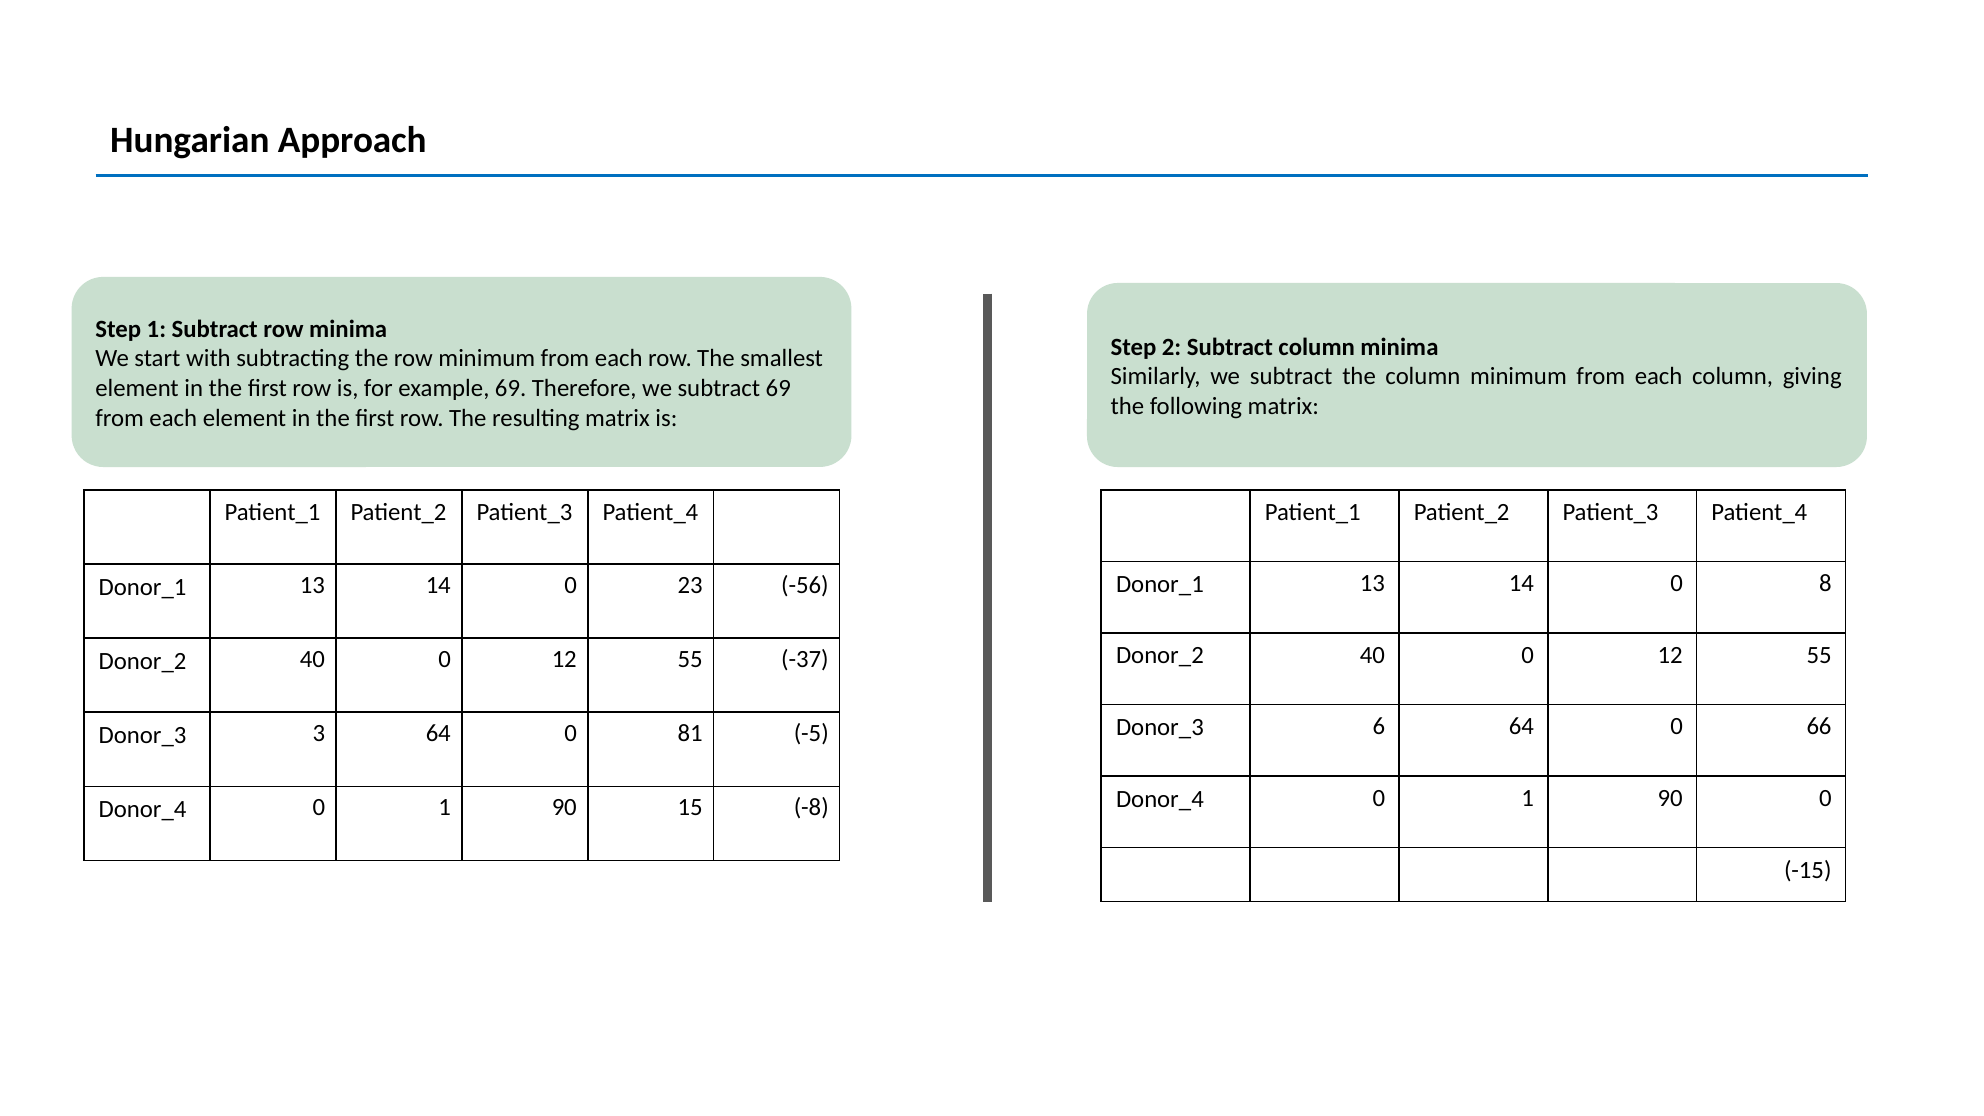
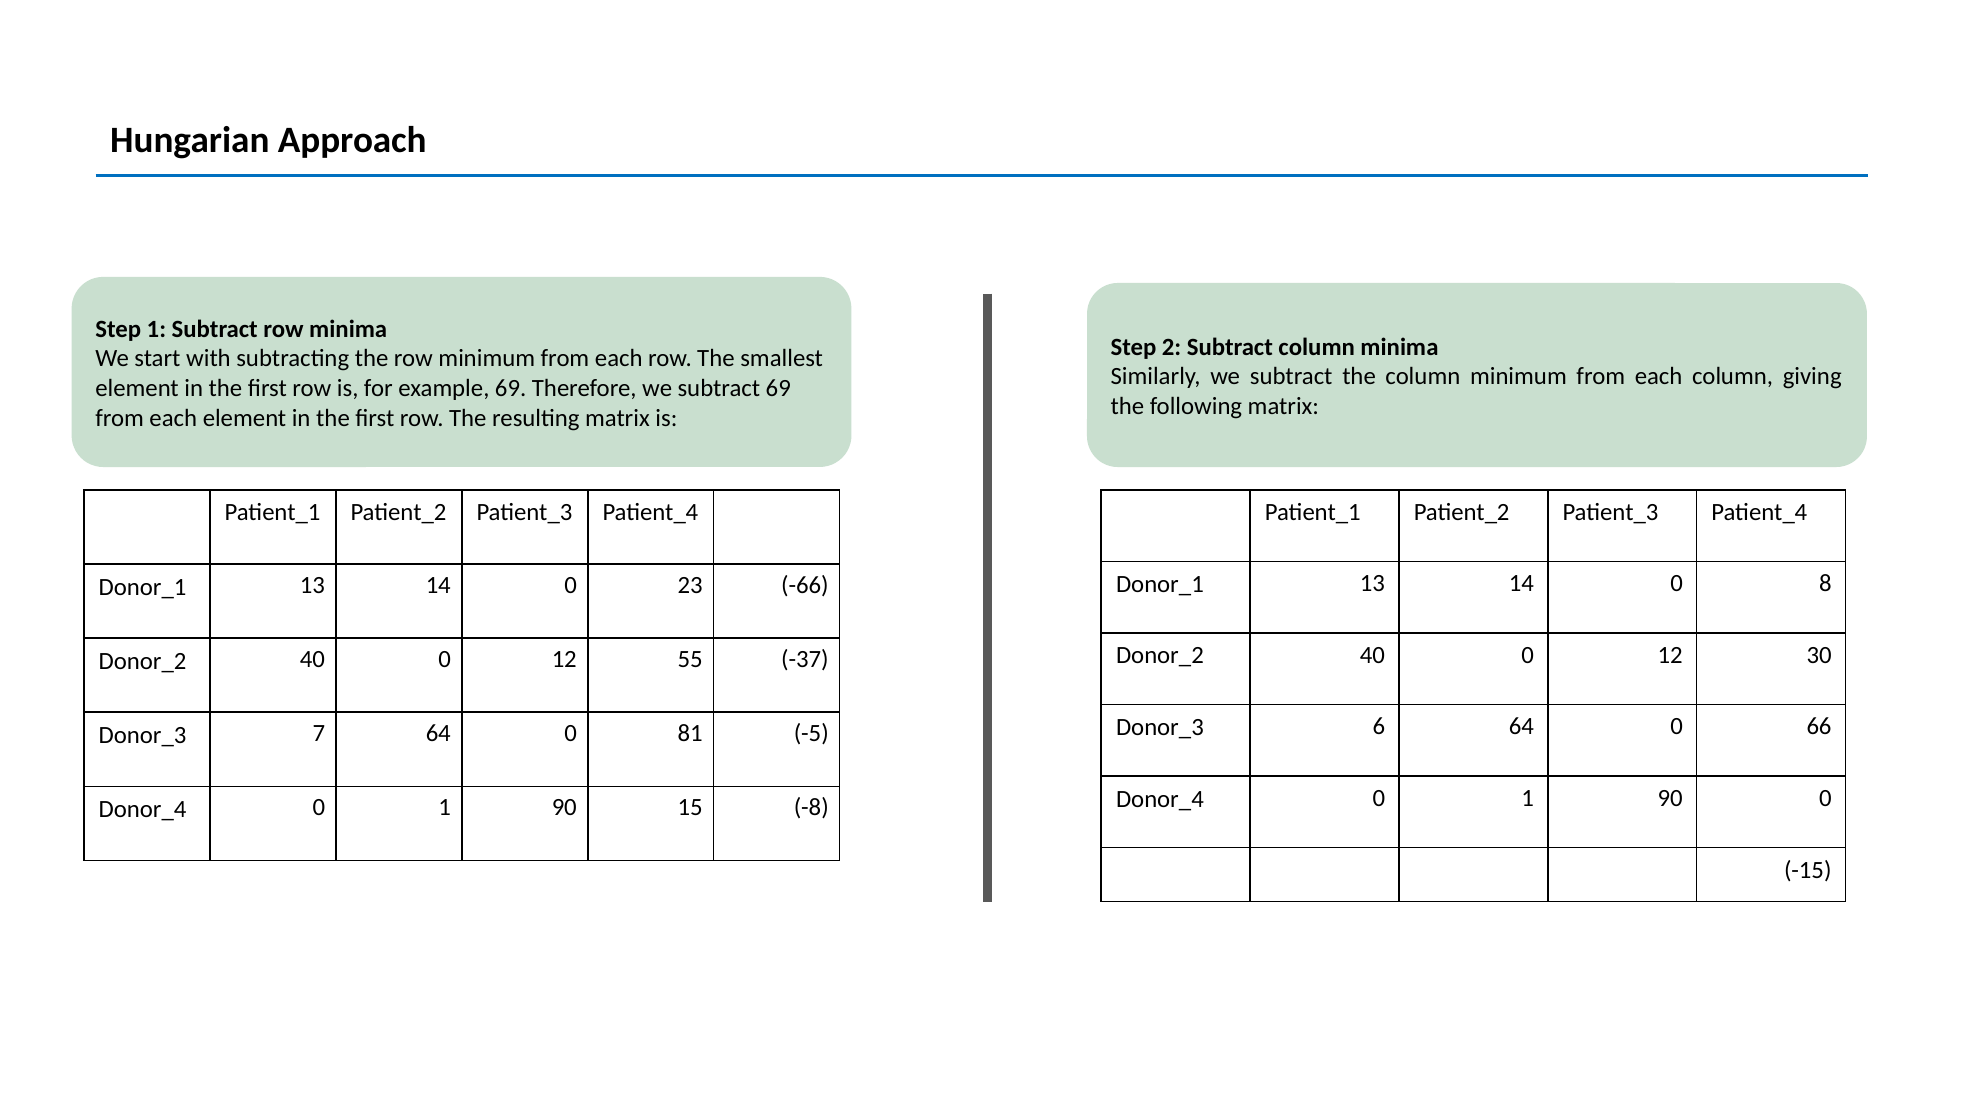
-56: -56 -> -66 (805, 585)
55: 55 -> 30 (1819, 655)
3: 3 -> 7 (319, 733)
